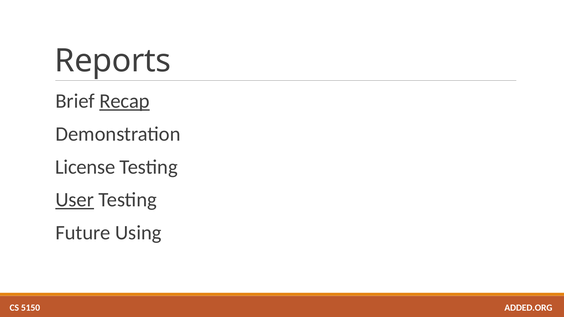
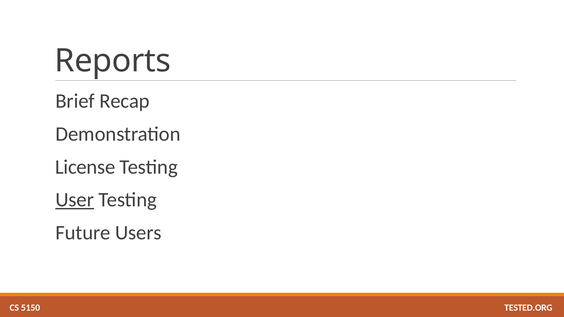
Recap underline: present -> none (125, 101)
Using: Using -> Users (138, 233)
ADDED.ORG: ADDED.ORG -> TESTED.ORG (528, 308)
